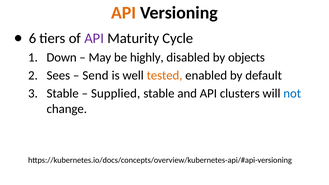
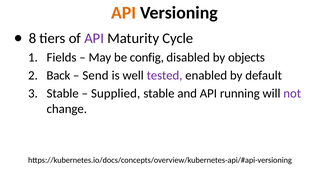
6: 6 -> 8 (32, 38)
Down: Down -> Fields (62, 57)
highly: highly -> config (147, 57)
Sees: Sees -> Back (58, 75)
tested colour: orange -> purple (165, 75)
clusters: clusters -> running (240, 94)
not colour: blue -> purple (292, 94)
